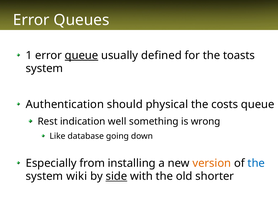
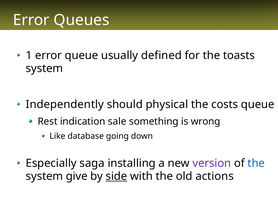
queue underline: present -> none (81, 56)
Authentication: Authentication -> Independently (65, 105)
well: well -> sale (117, 122)
from: from -> saga (92, 164)
version colour: orange -> purple (212, 164)
wiki: wiki -> give (77, 177)
shorter: shorter -> actions (215, 177)
